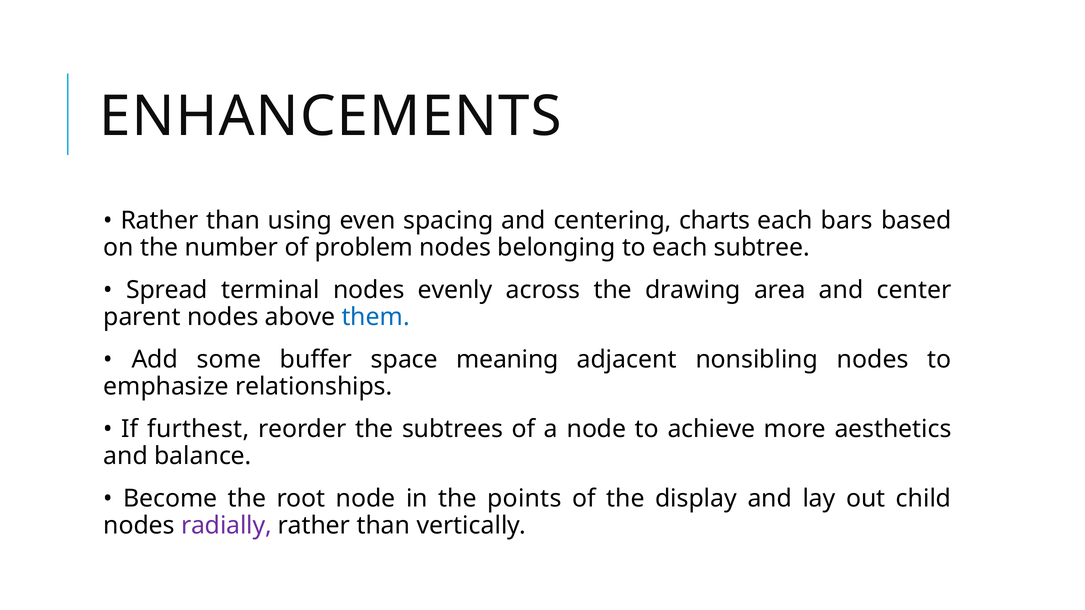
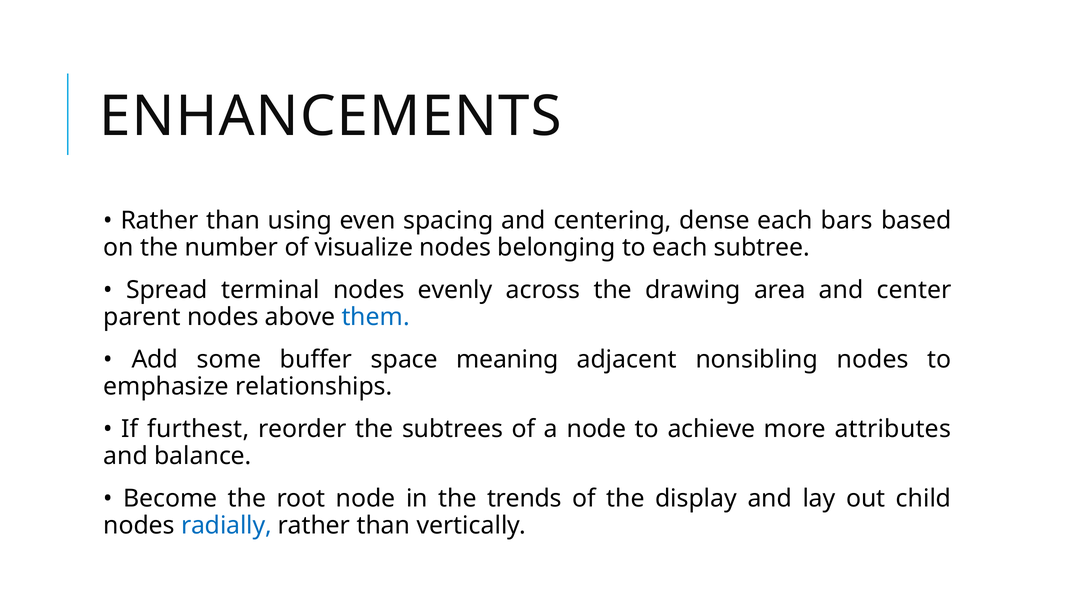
charts: charts -> dense (715, 221)
problem: problem -> visualize (364, 248)
aesthetics: aesthetics -> attributes (893, 429)
points: points -> trends (525, 499)
radially colour: purple -> blue (226, 526)
